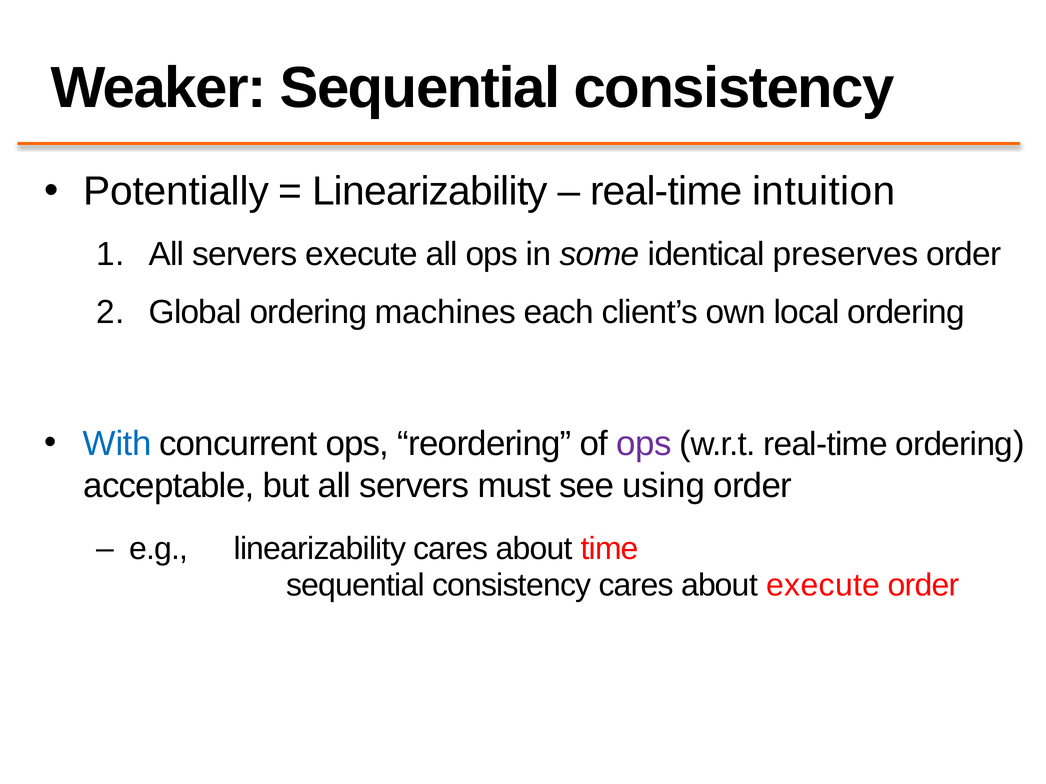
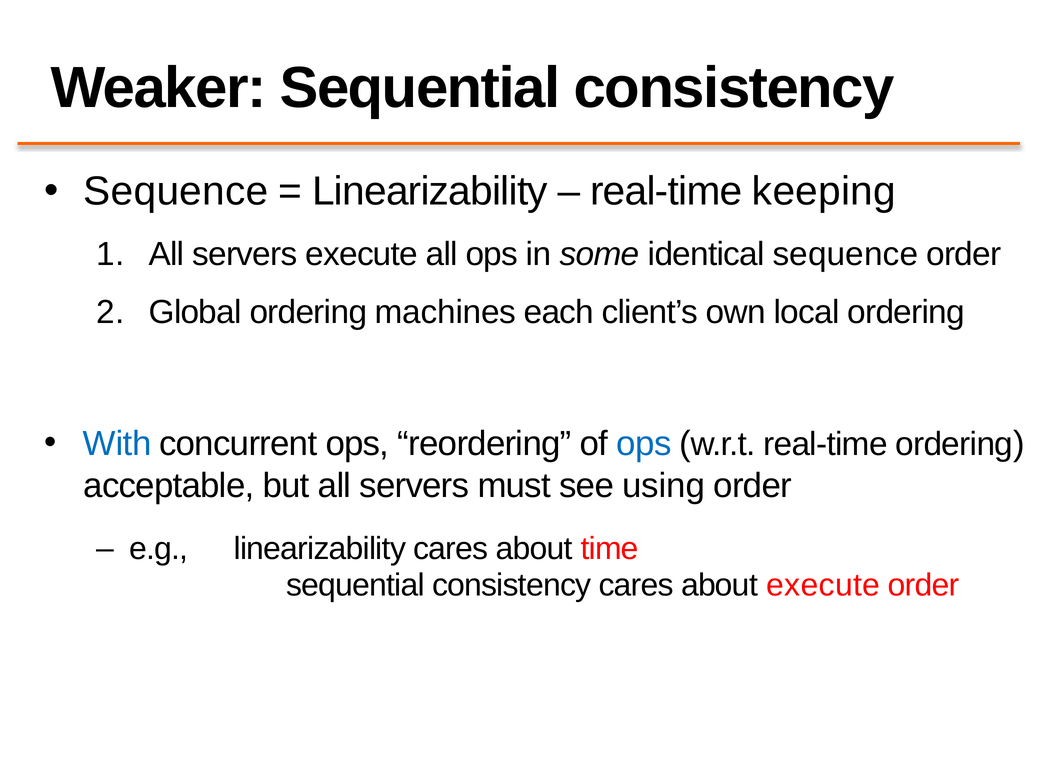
Potentially: Potentially -> Sequence (176, 191)
intuition: intuition -> keeping (824, 191)
identical preserves: preserves -> sequence (845, 254)
ops colour: purple -> blue (644, 444)
